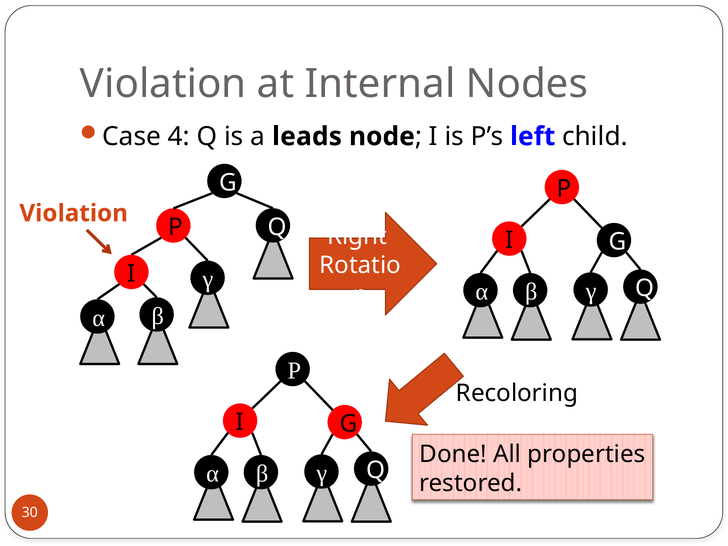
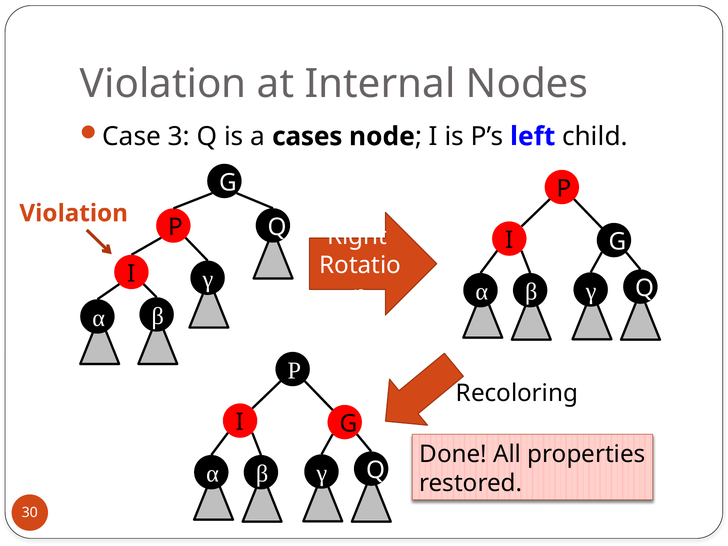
4: 4 -> 3 (179, 137)
leads: leads -> cases (307, 137)
